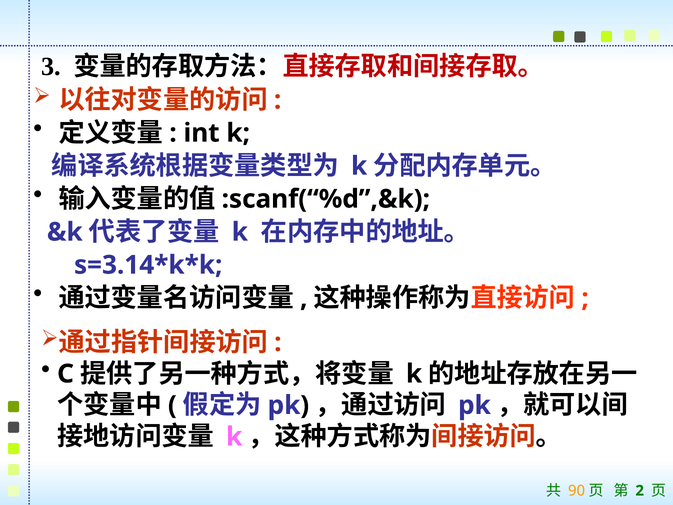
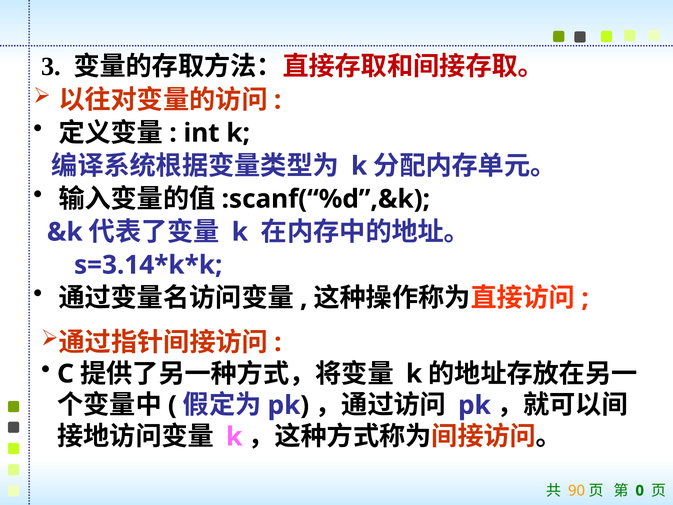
2: 2 -> 0 (640, 490)
